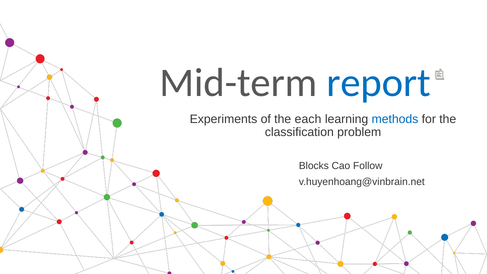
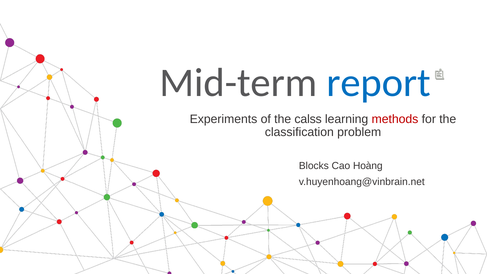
each: each -> calss (308, 119)
methods colour: blue -> red (395, 119)
Follow: Follow -> Hoàng (368, 166)
